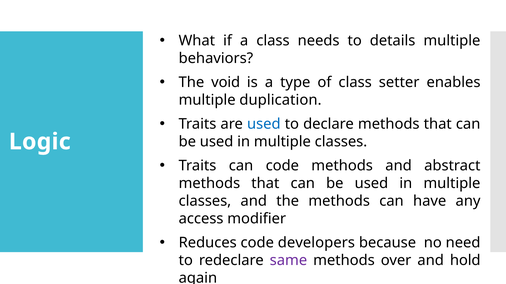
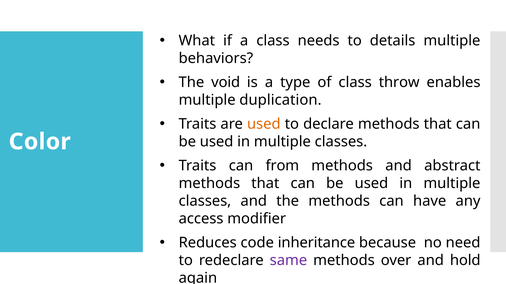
setter: setter -> throw (399, 83)
used colour: blue -> orange (264, 124)
Logic: Logic -> Color (40, 142)
can code: code -> from (282, 166)
developers: developers -> inheritance (316, 243)
